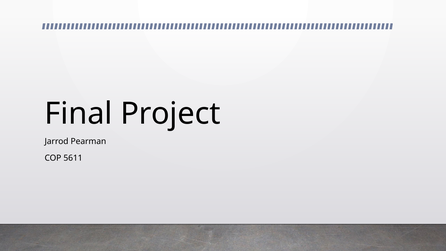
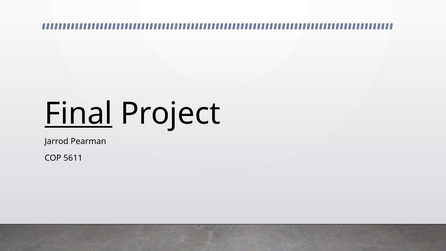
Final underline: none -> present (79, 114)
